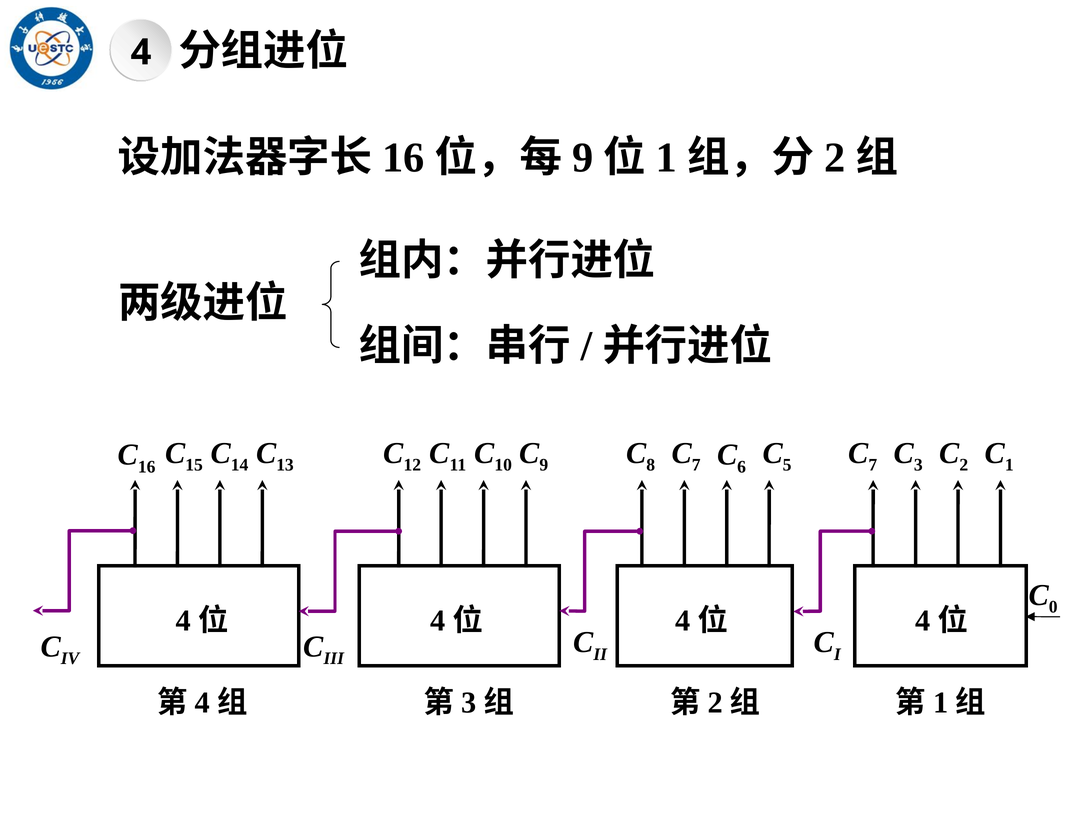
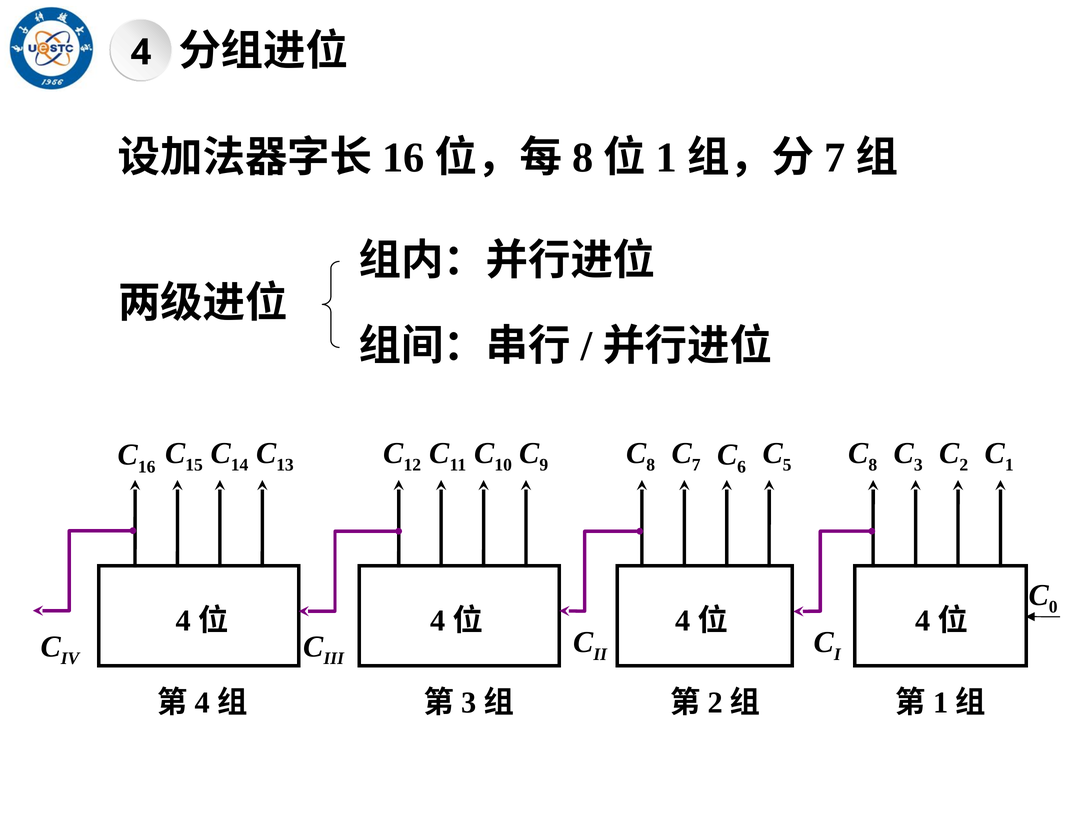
9: 9 -> 8 (583, 157)
2: 2 -> 7 (835, 157)
7: 7 -> 8 (873, 465)
